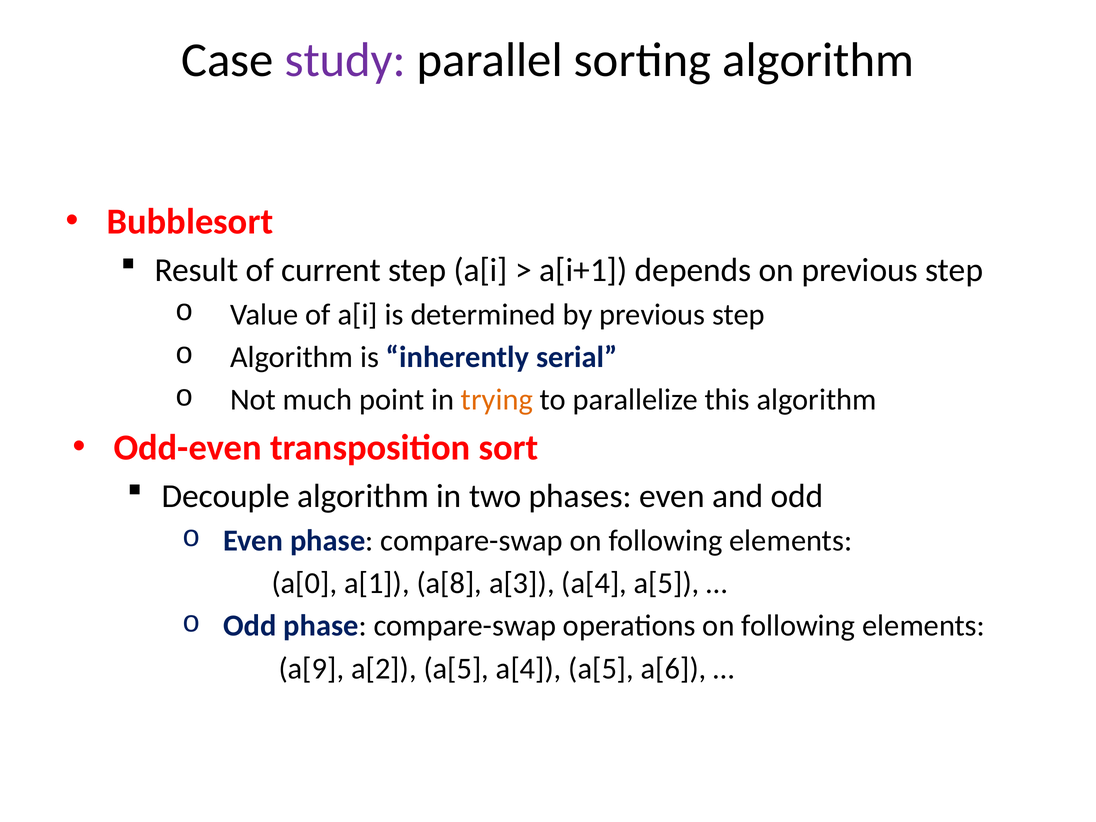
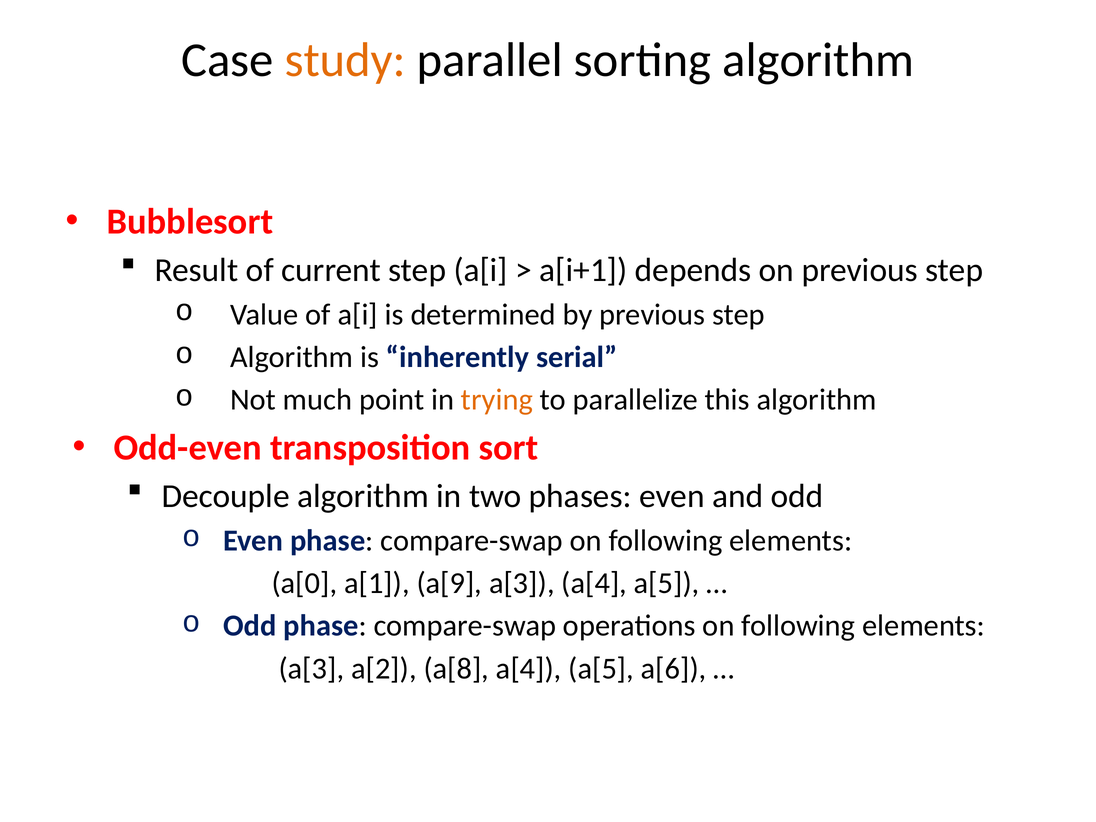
study colour: purple -> orange (345, 60)
a[8: a[8 -> a[9 (449, 583)
a[9: a[9 -> a[3 (311, 668)
a[2 a[5: a[5 -> a[8 (456, 668)
